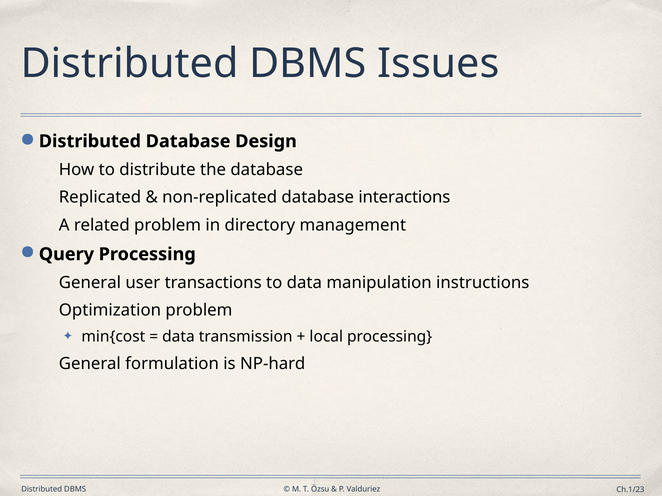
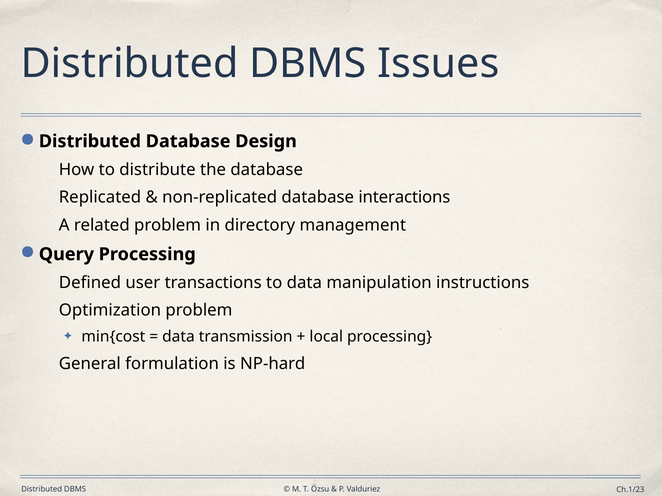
General: General -> Defined (90, 283)
